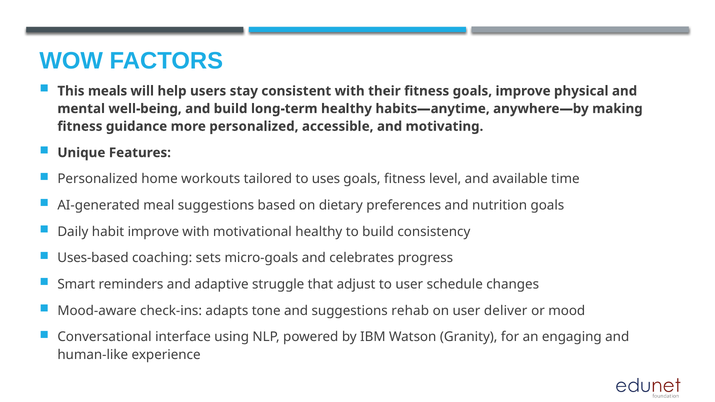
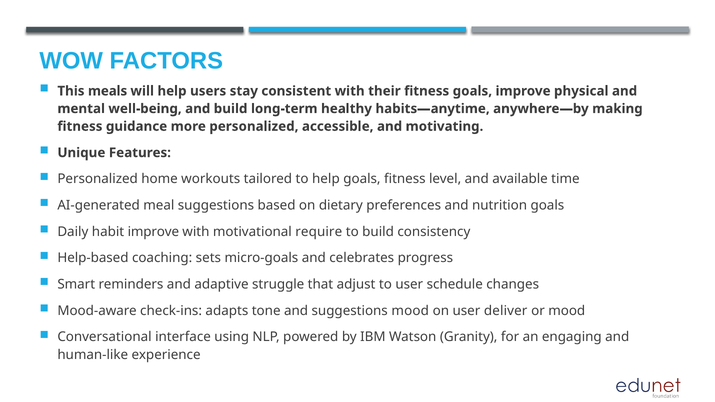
to uses: uses -> help (326, 179)
motivational healthy: healthy -> require (319, 232)
Uses-based: Uses-based -> Help-based (93, 258)
suggestions rehab: rehab -> mood (410, 311)
